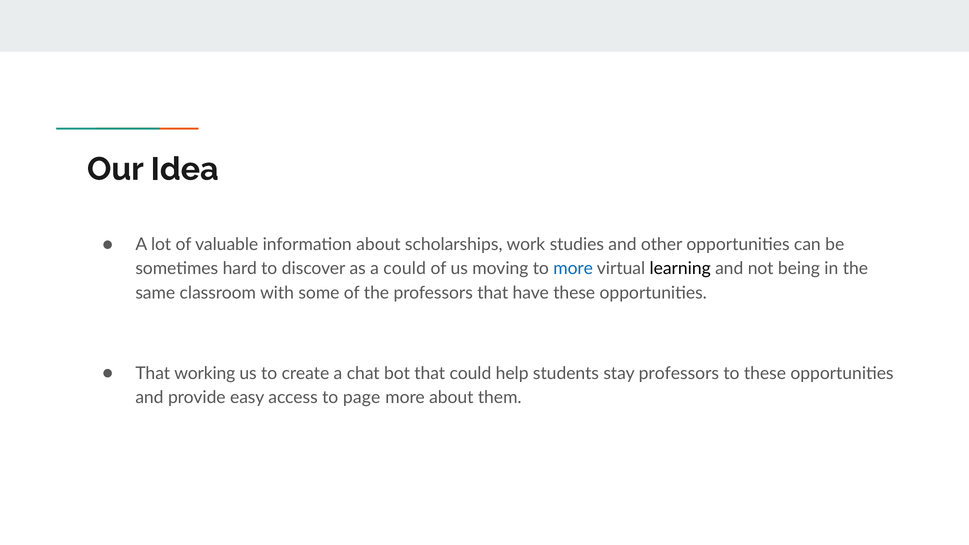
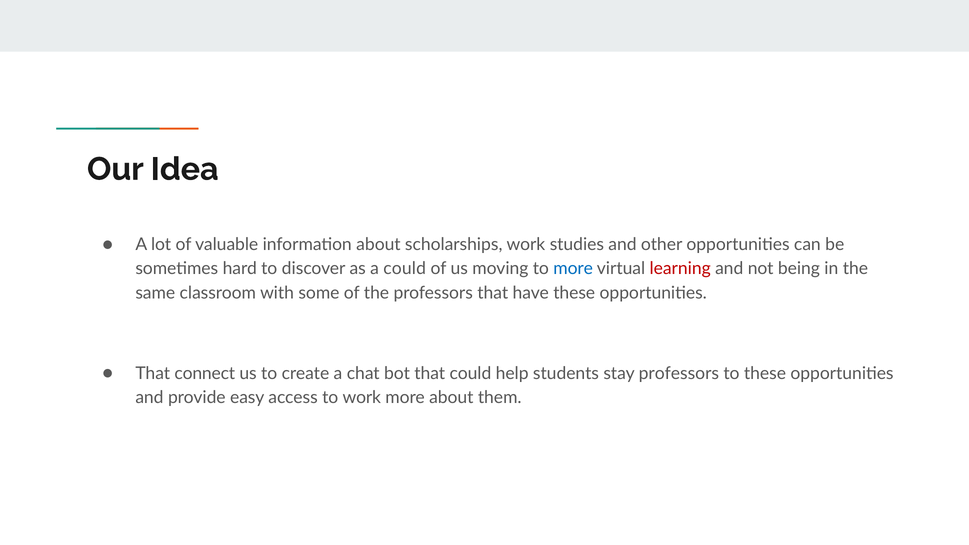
learning colour: black -> red (680, 269)
working: working -> connect (205, 373)
to page: page -> work (362, 397)
